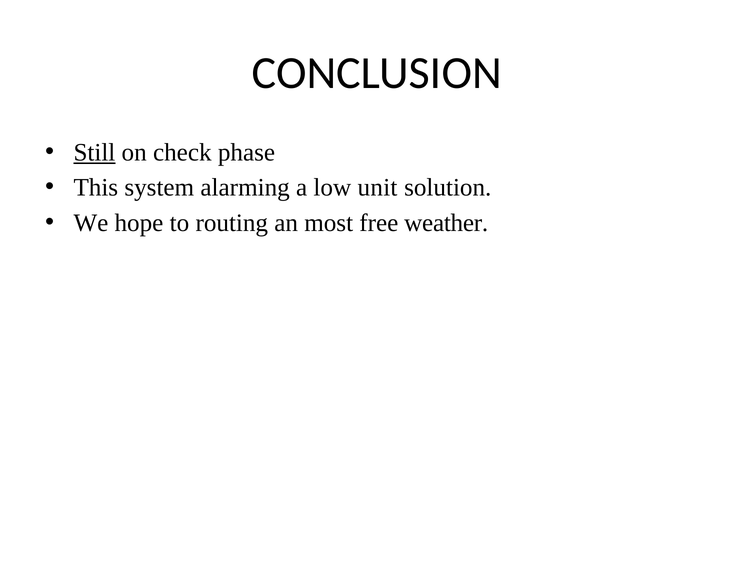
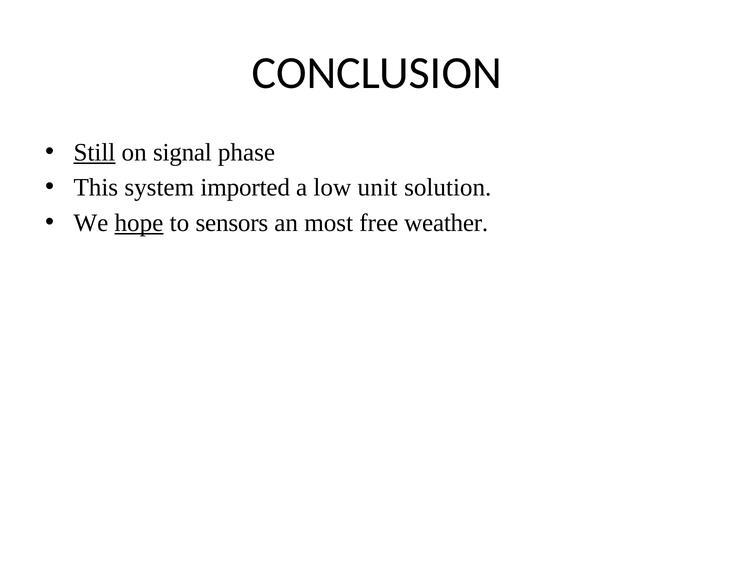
check: check -> signal (182, 153)
alarming: alarming -> imported (245, 188)
hope underline: none -> present (139, 223)
routing: routing -> sensors (232, 223)
